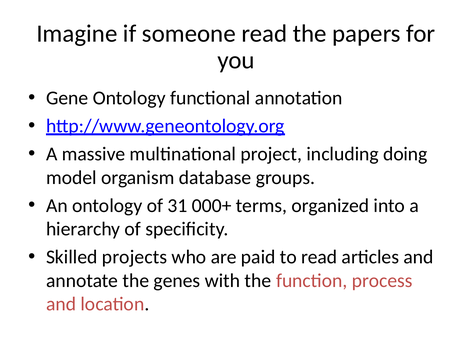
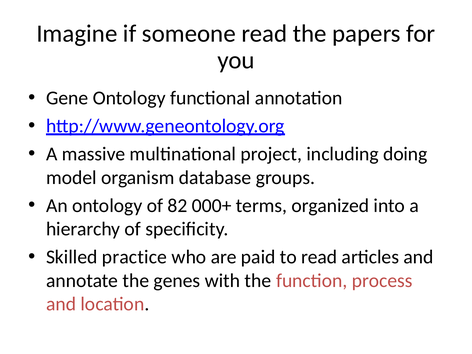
31: 31 -> 82 (177, 206)
projects: projects -> practice (135, 257)
